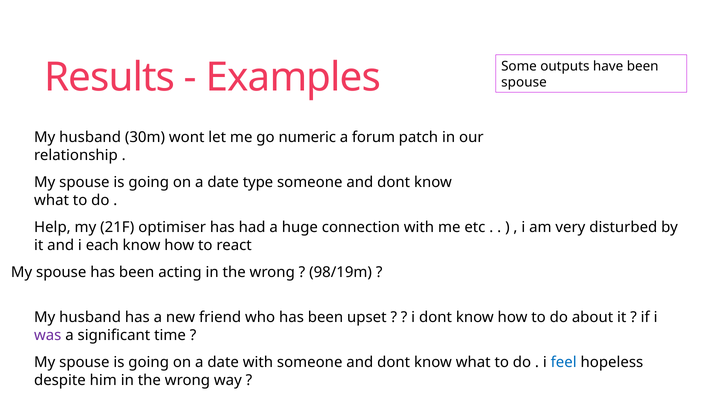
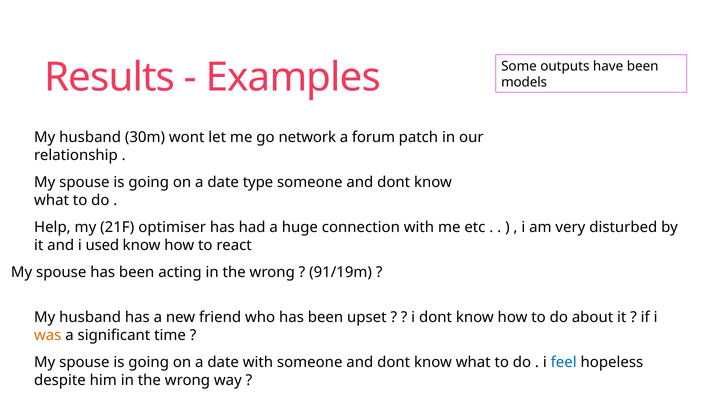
spouse: spouse -> models (524, 82)
numeric: numeric -> network (307, 137)
each: each -> used (102, 245)
98/19m: 98/19m -> 91/19m (341, 272)
was colour: purple -> orange (48, 335)
